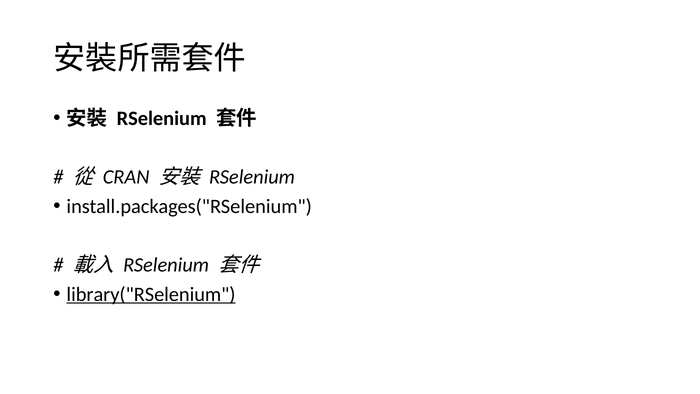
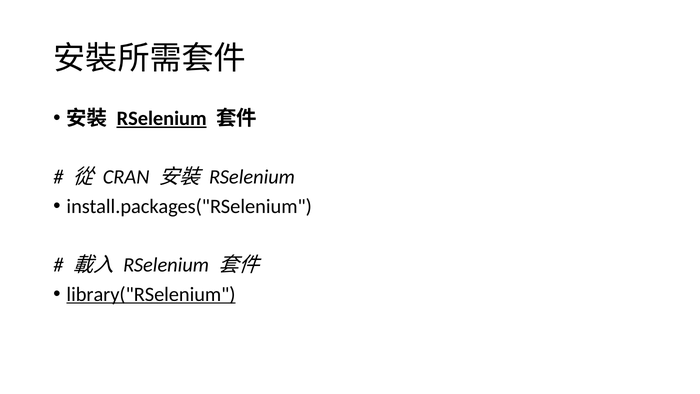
RSelenium underline: none -> present (162, 118)
